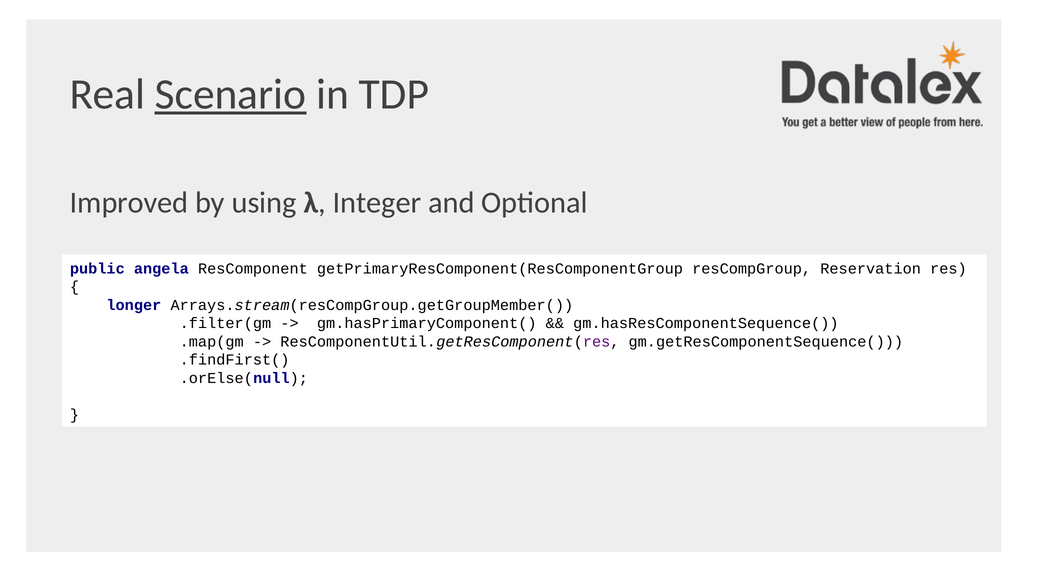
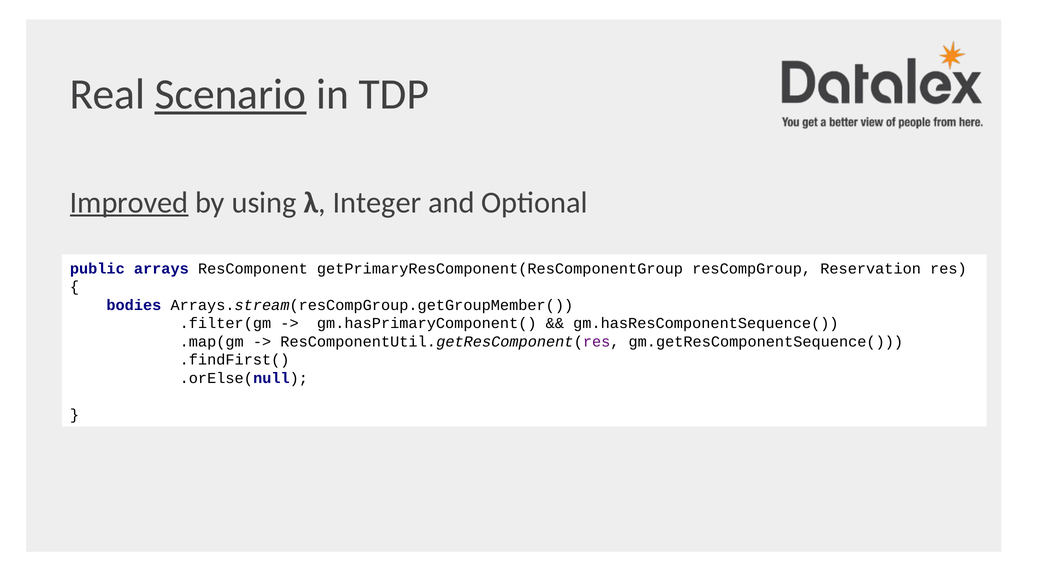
Improved underline: none -> present (129, 203)
angela: angela -> arrays (161, 269)
longer: longer -> bodies (134, 305)
